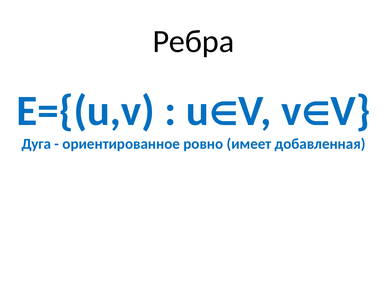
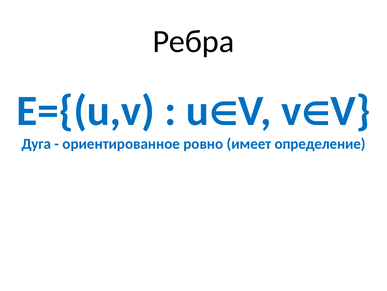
добавленная: добавленная -> определение (320, 144)
